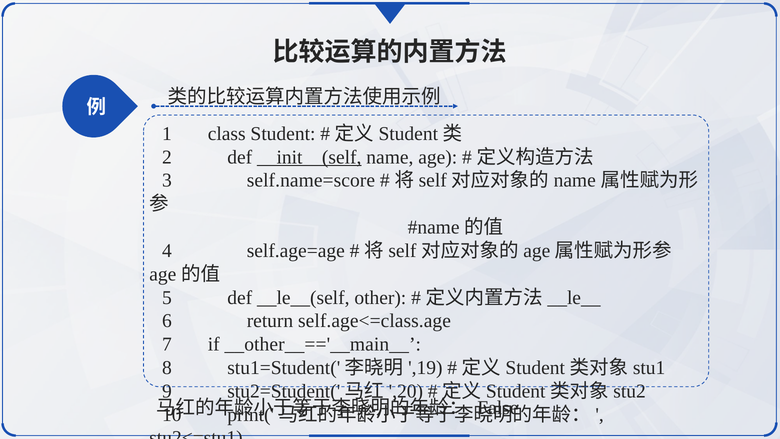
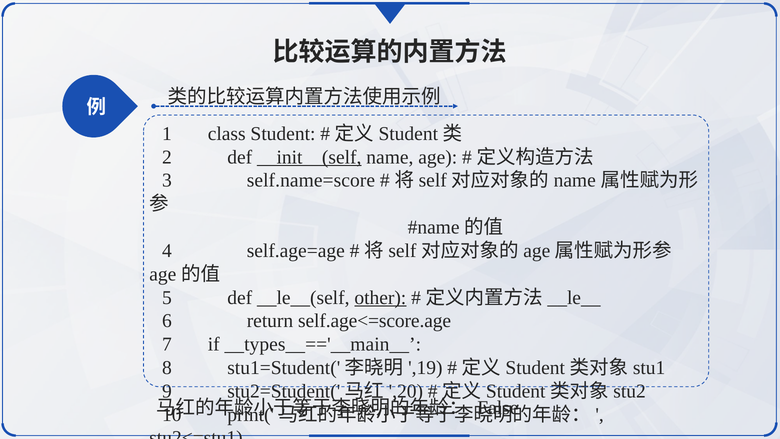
other underline: none -> present (380, 297)
self.age<=class.age: self.age<=class.age -> self.age<=score.age (375, 321)
__other__=='__main__: __other__=='__main__ -> __types__=='__main__ (323, 344)
